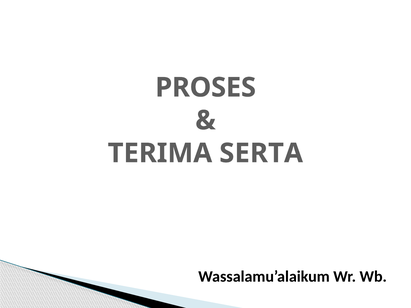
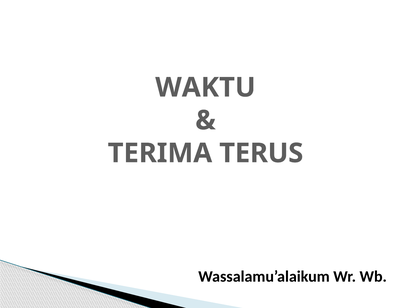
PROSES: PROSES -> WAKTU (205, 88)
SERTA: SERTA -> TERUS (261, 153)
